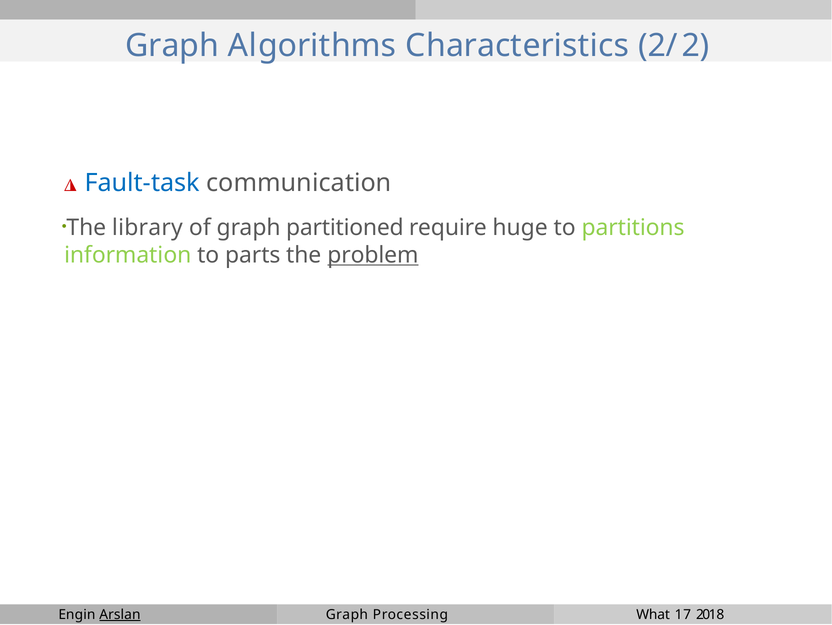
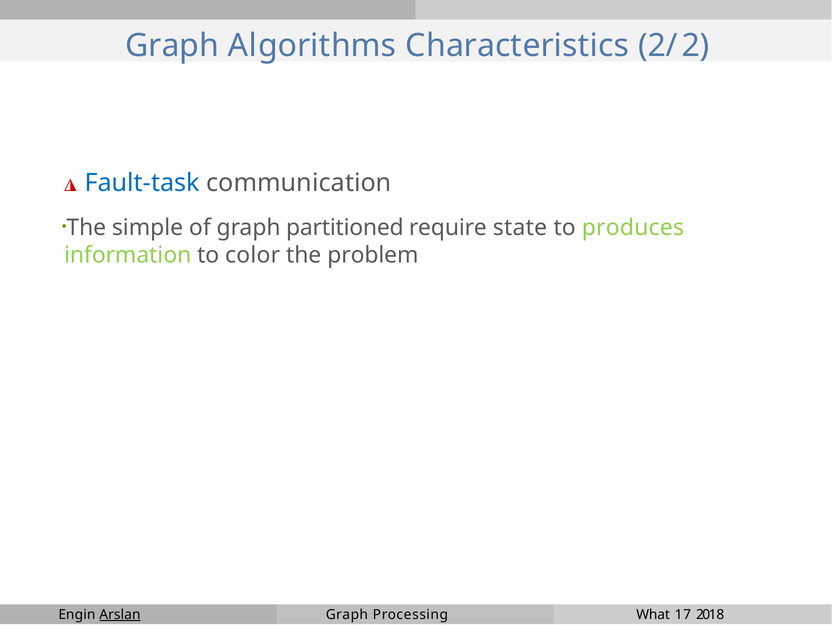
library: library -> simple (148, 227)
huge: huge -> state (520, 227)
partitions: partitions -> produces (633, 227)
parts: parts -> color (253, 255)
problem underline: present -> none (373, 255)
